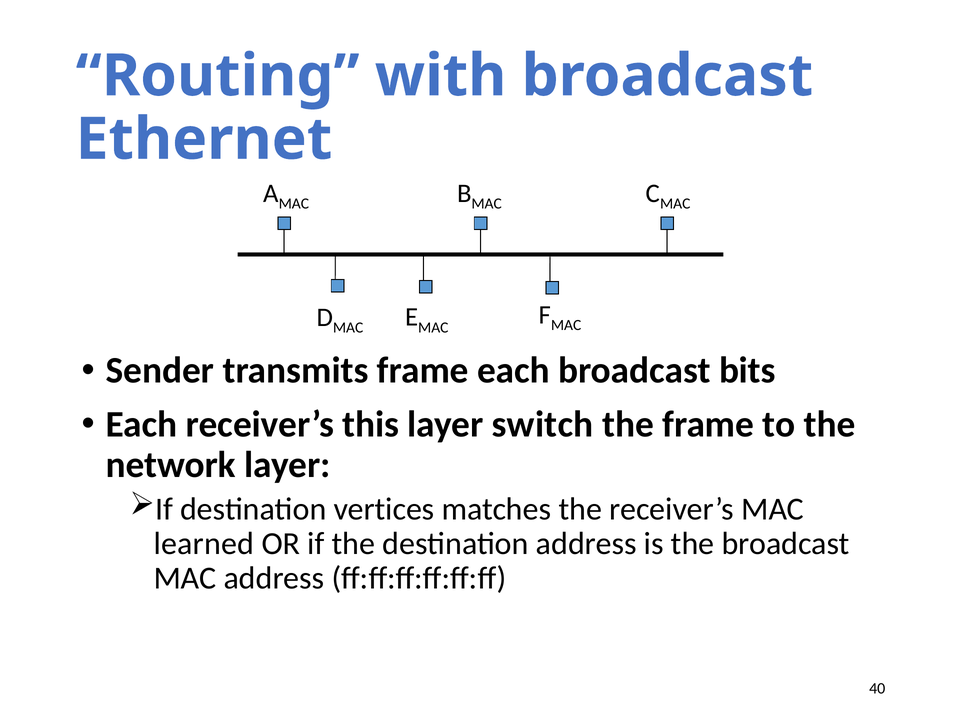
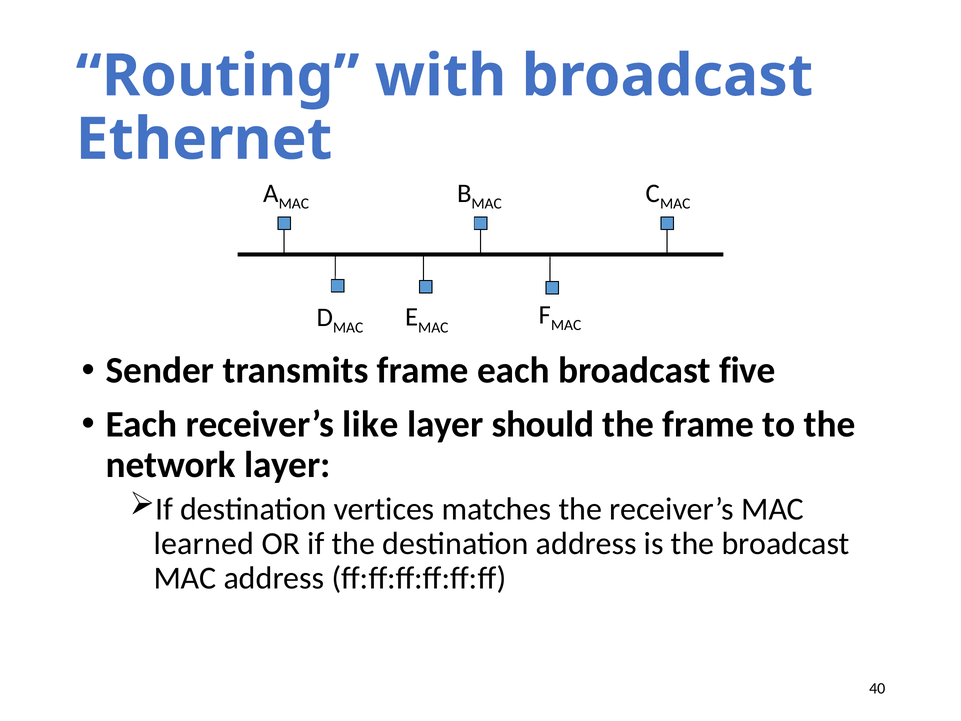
bits: bits -> five (747, 371)
this: this -> like (370, 424)
switch: switch -> should (543, 424)
